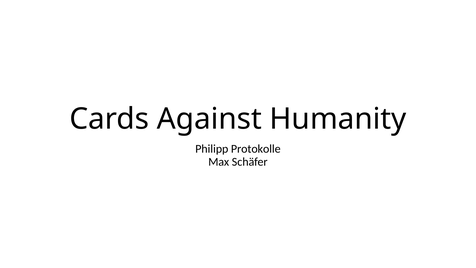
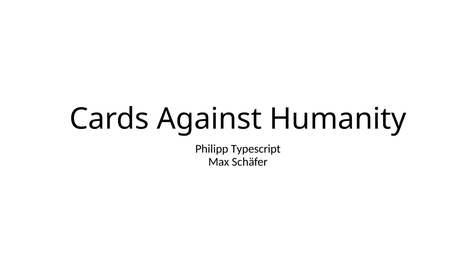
Protokolle: Protokolle -> Typescript (256, 149)
